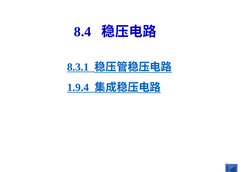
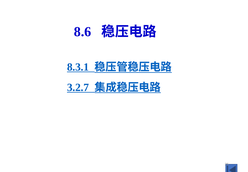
8.4: 8.4 -> 8.6 (83, 32)
1.9.4: 1.9.4 -> 3.2.7 (78, 87)
